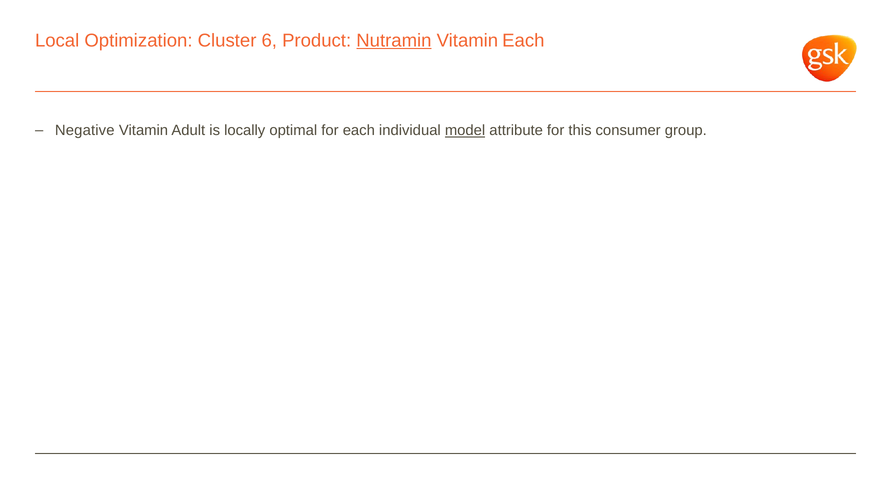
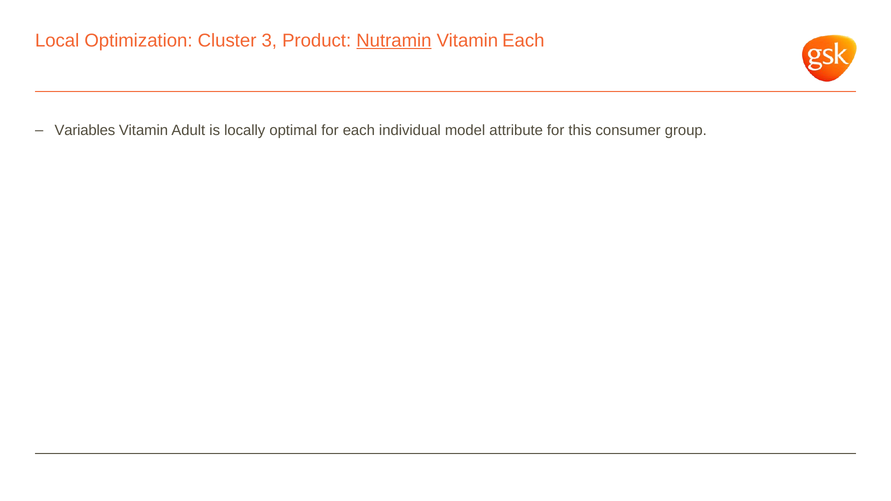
6: 6 -> 3 (269, 41)
Negative: Negative -> Variables (85, 131)
model underline: present -> none (465, 131)
